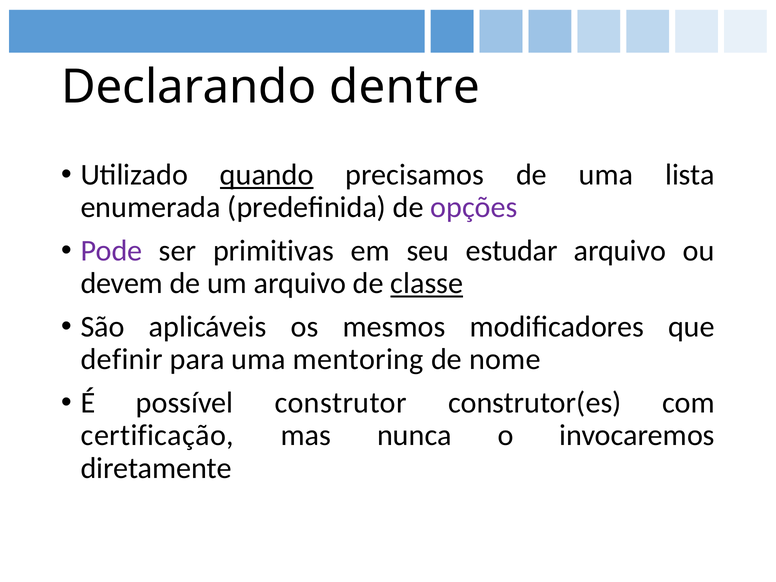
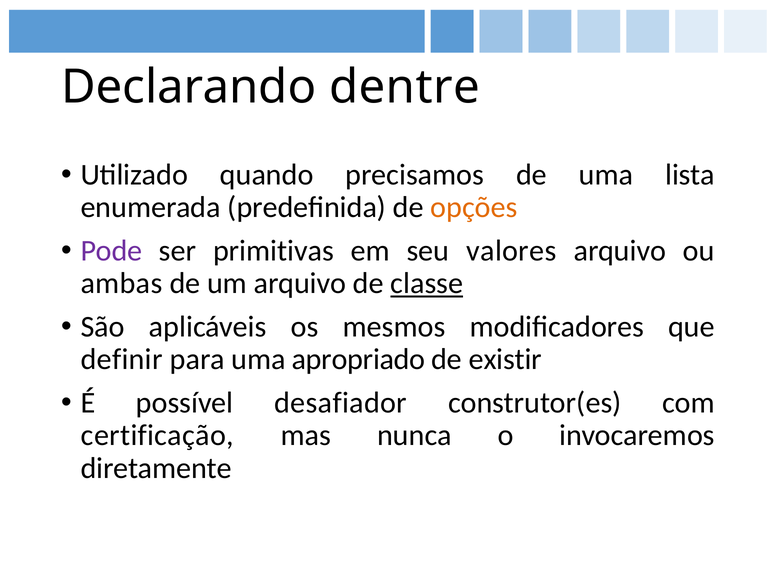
quando underline: present -> none (267, 175)
opções colour: purple -> orange (474, 208)
estudar: estudar -> valores (511, 251)
devem: devem -> ambas (122, 284)
mentoring: mentoring -> apropriado (359, 359)
nome: nome -> existir (505, 359)
construtor: construtor -> desafiador (341, 403)
